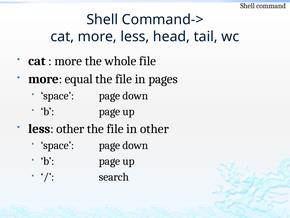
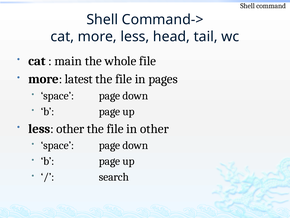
more: more -> main (68, 61)
equal: equal -> latest (79, 79)
